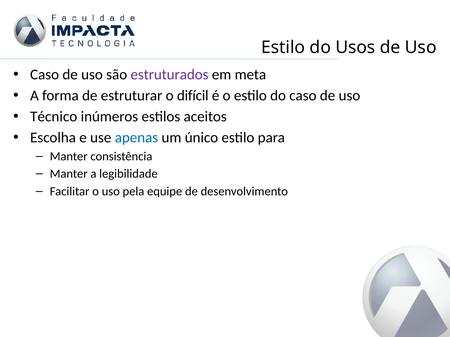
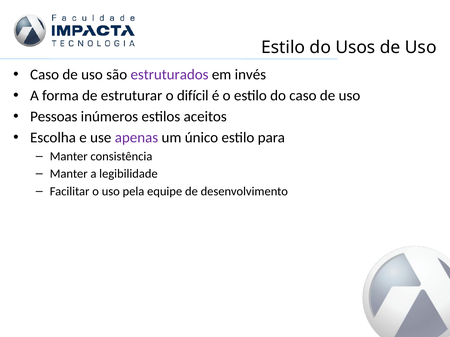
meta: meta -> invés (250, 75)
Técnico: Técnico -> Pessoas (54, 117)
apenas colour: blue -> purple (136, 138)
